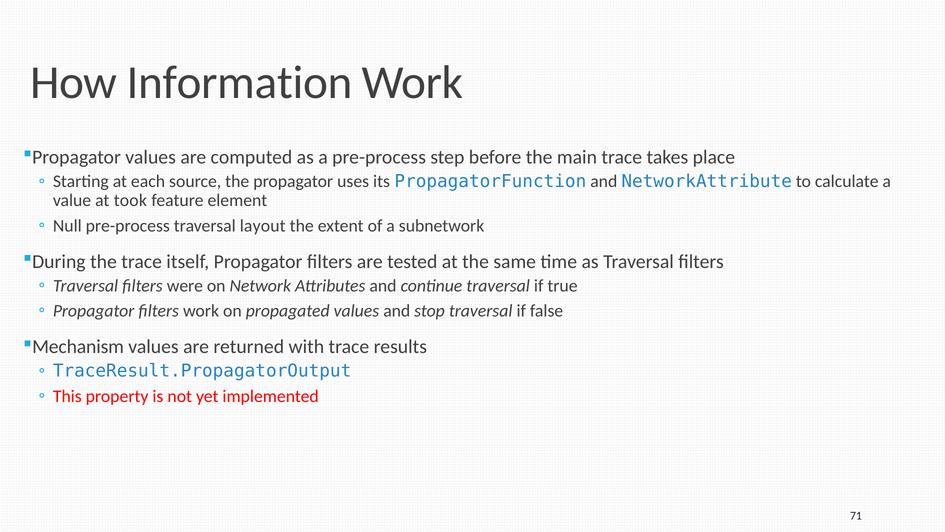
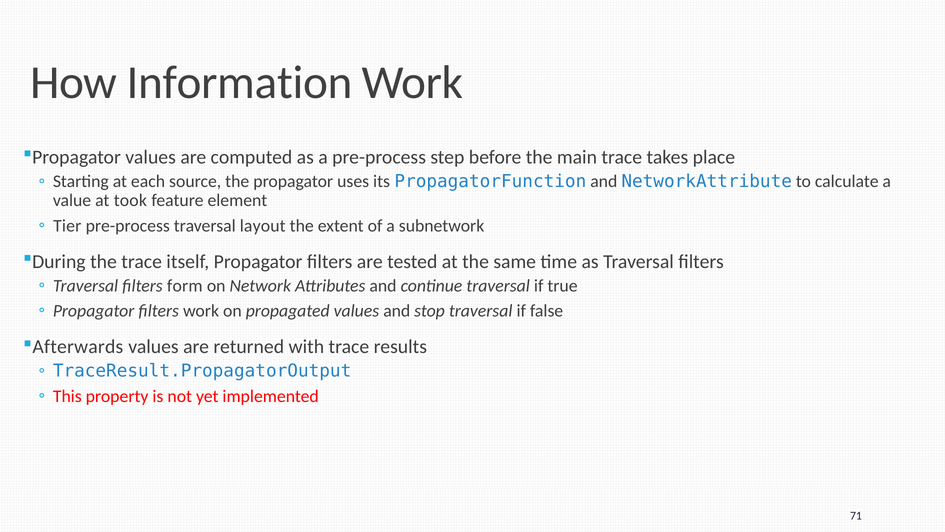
Null: Null -> Tier (67, 225)
were: were -> form (185, 286)
Mechanism: Mechanism -> Afterwards (78, 347)
